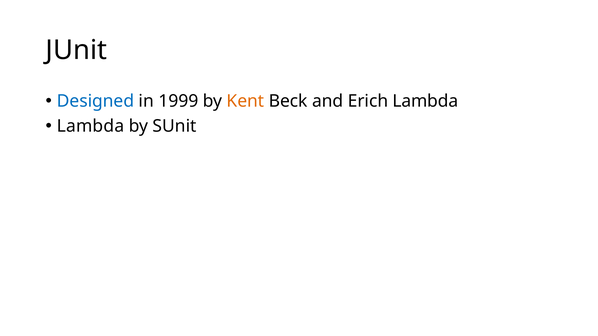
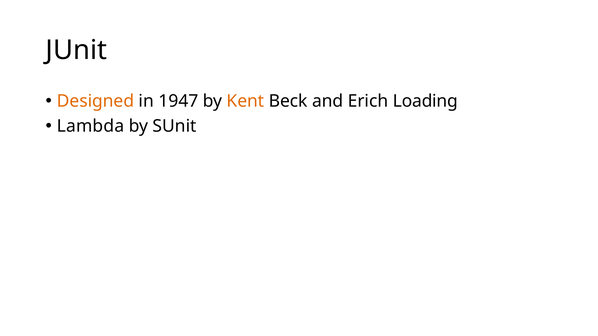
Designed colour: blue -> orange (95, 101)
1999: 1999 -> 1947 (178, 101)
Erich Lambda: Lambda -> Loading (425, 101)
